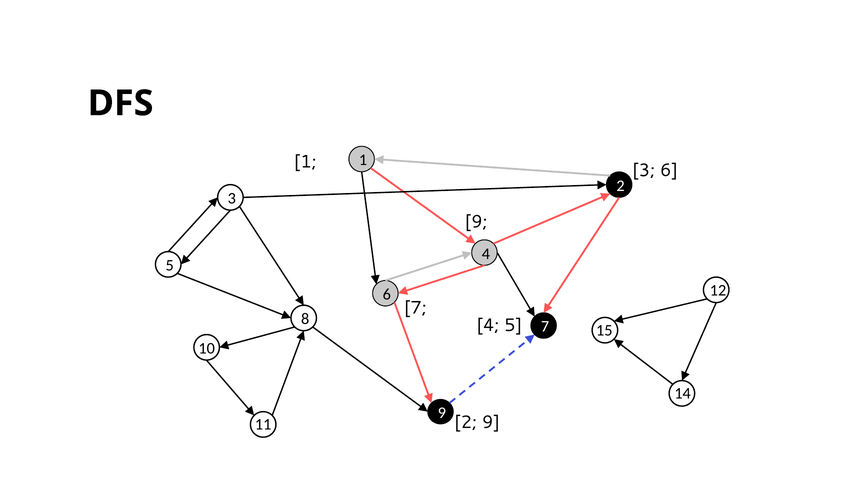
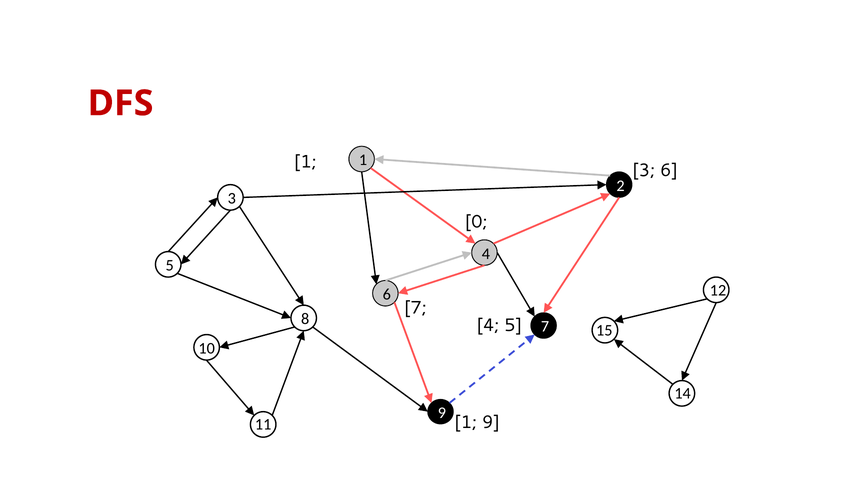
DFS colour: black -> red (121, 103)
9: 9 -> 0 (476, 222)
2: 2 -> 1 (466, 422)
